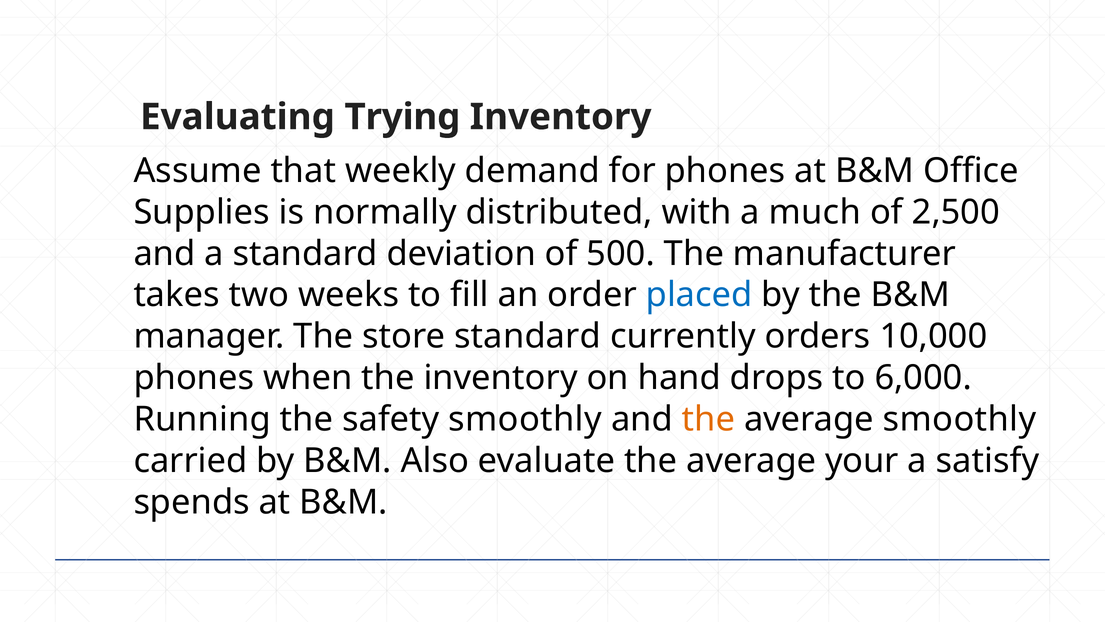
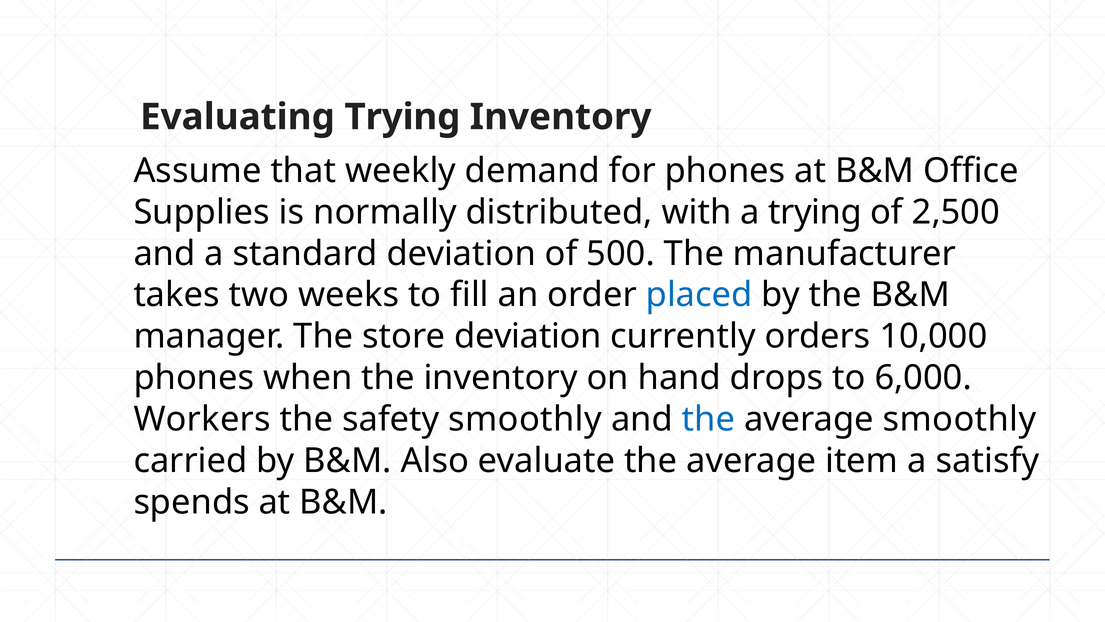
a much: much -> trying (815, 212)
store standard: standard -> deviation (528, 336)
Running: Running -> Workers (202, 419)
the colour: orange -> blue (708, 419)
your: your -> item (862, 461)
